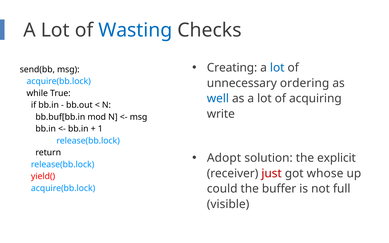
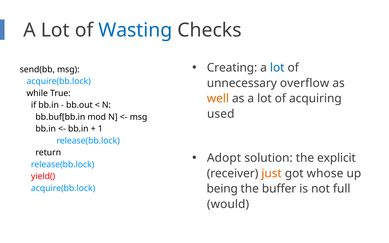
ordering: ordering -> overflow (305, 83)
well colour: blue -> orange (218, 99)
write: write -> used (221, 114)
just colour: red -> orange (272, 173)
could: could -> being (222, 189)
visible: visible -> would (228, 204)
